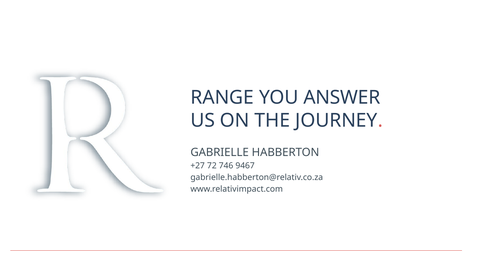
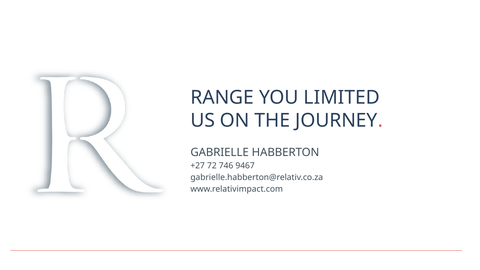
ANSWER: ANSWER -> LIMITED (342, 97)
